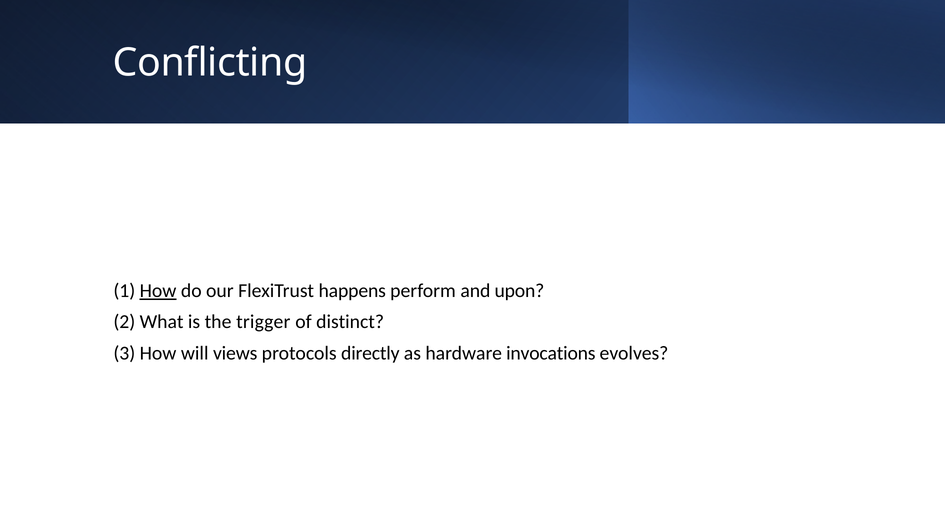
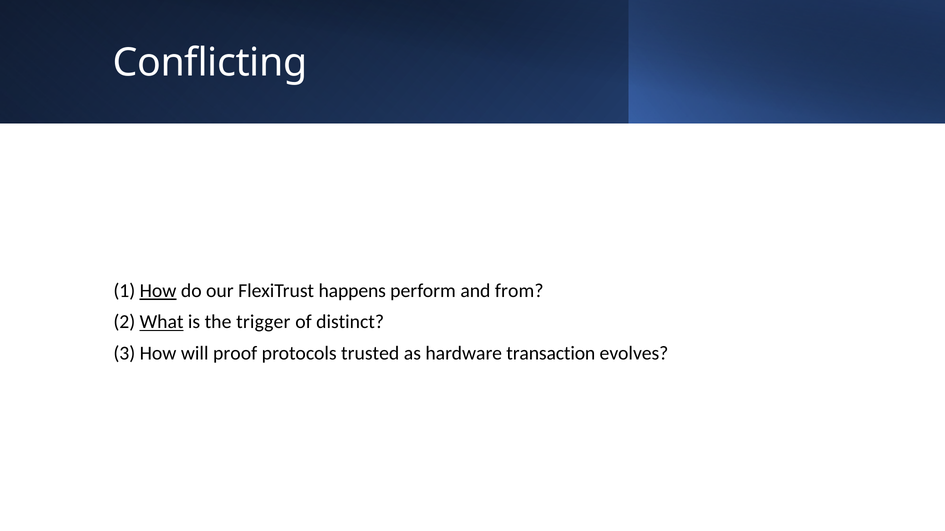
upon: upon -> from (519, 291)
What underline: none -> present (162, 322)
views: views -> proof (235, 353)
directly: directly -> trusted (370, 353)
invocations: invocations -> transaction (551, 353)
